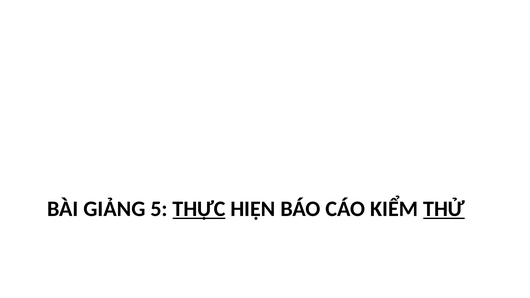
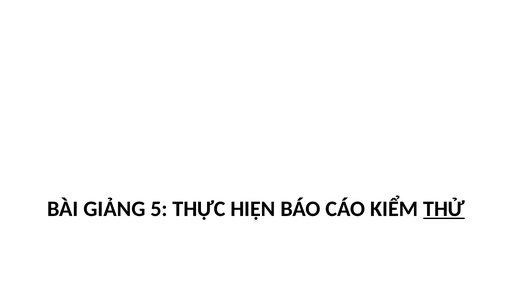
THỰC underline: present -> none (199, 209)
